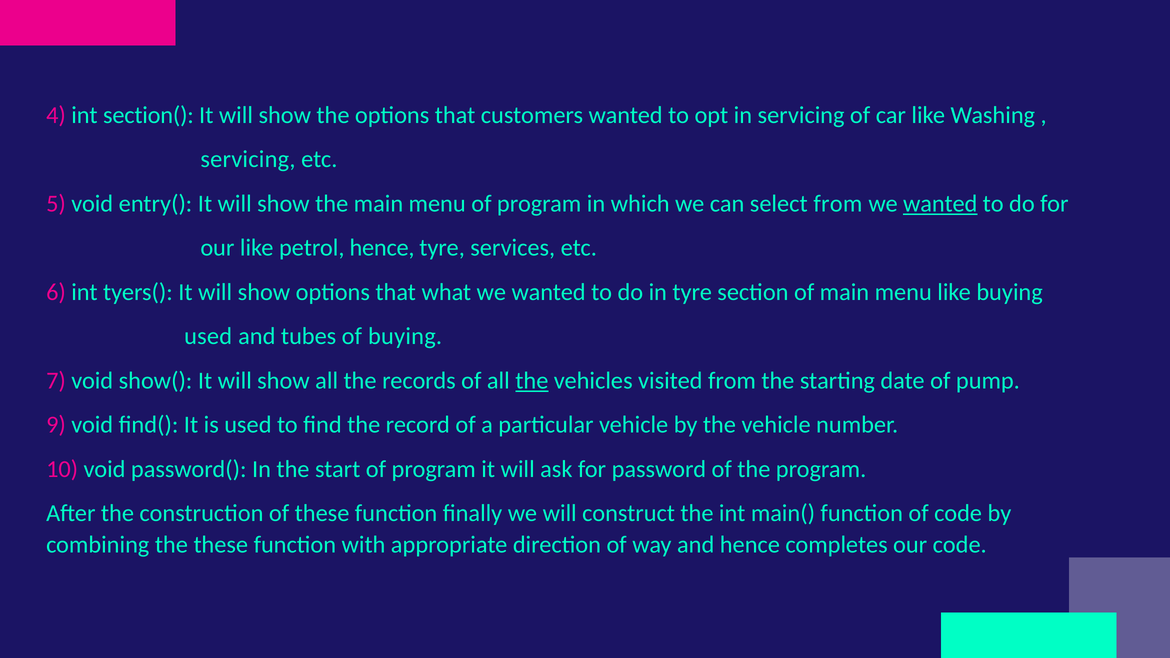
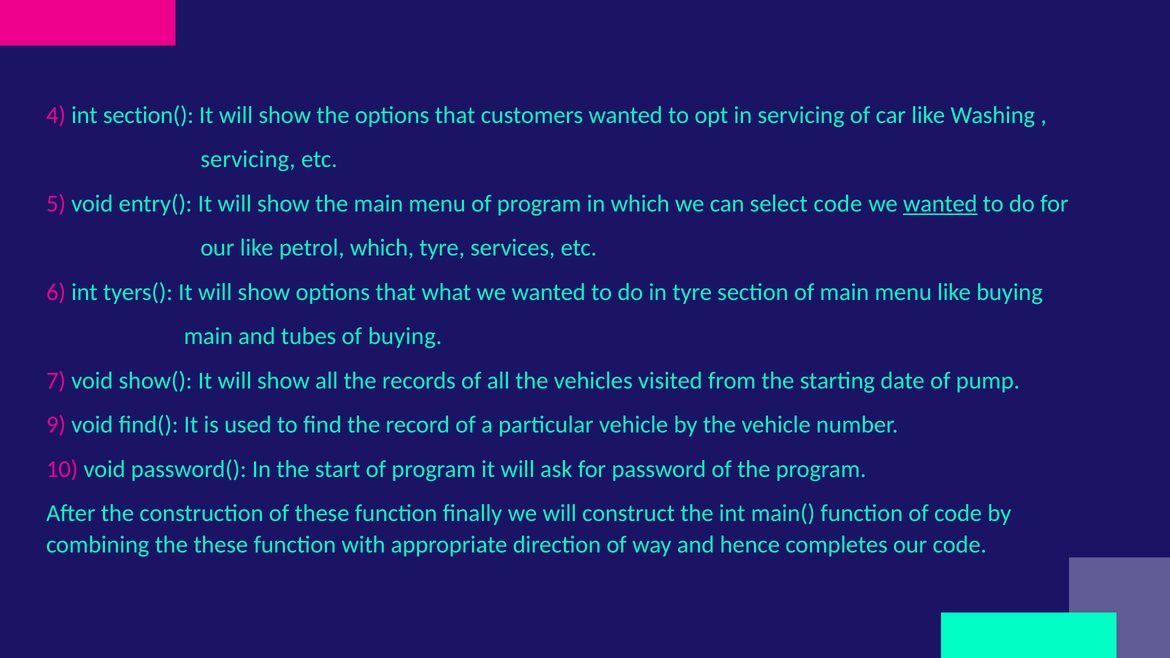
select from: from -> code (838, 204)
petrol hence: hence -> which (382, 248)
used: used -> main (208, 336)
the underline: present -> none (532, 381)
